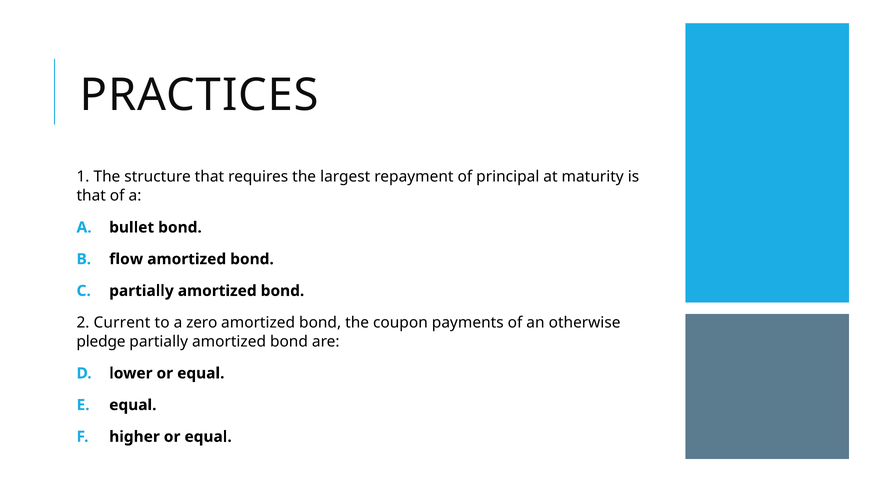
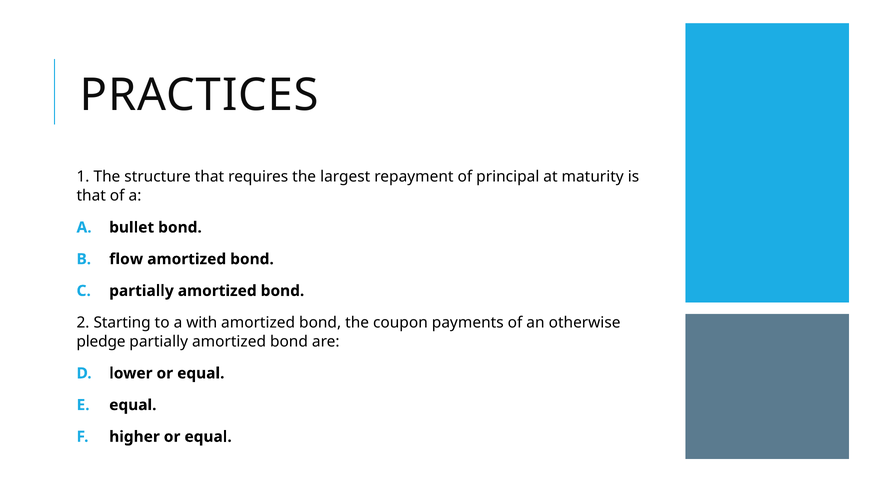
Current: Current -> Starting (122, 323)
zero: zero -> with (202, 323)
